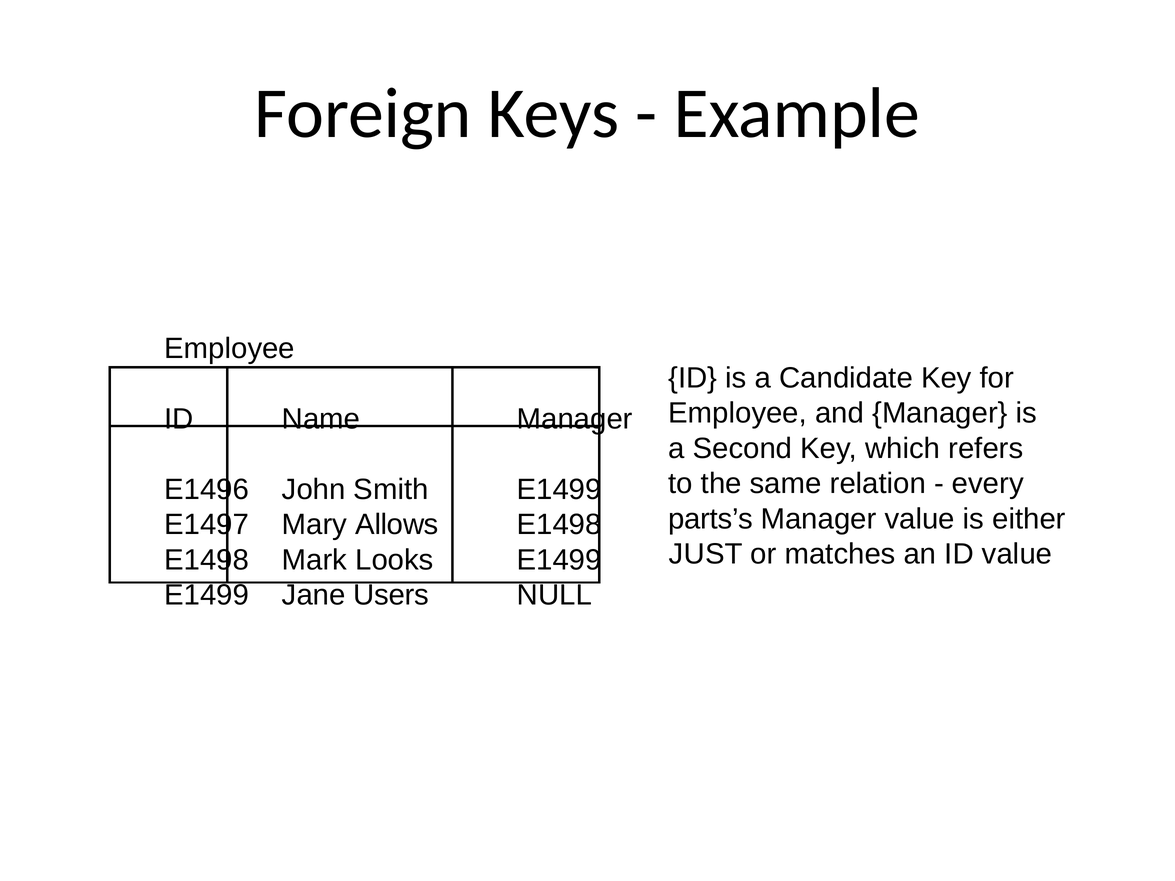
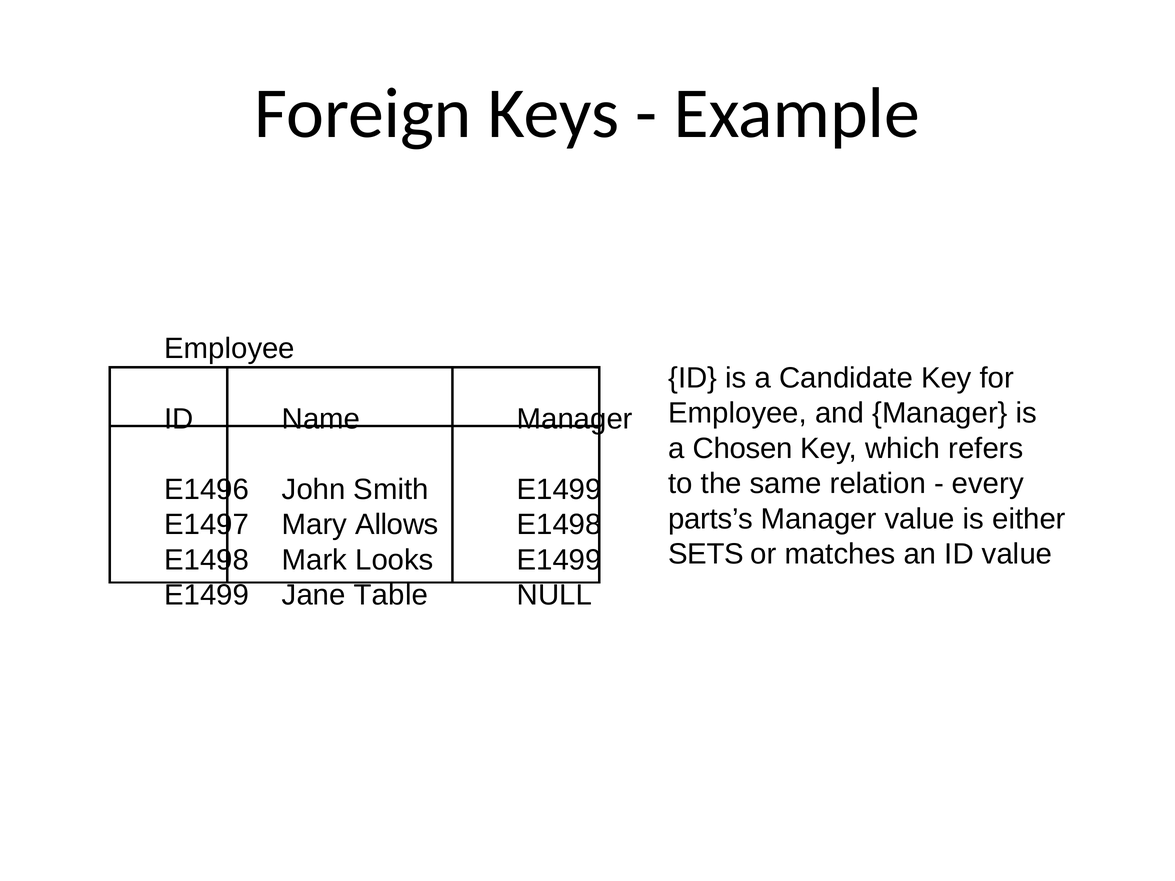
Second: Second -> Chosen (743, 448)
JUST: JUST -> SETS (706, 554)
Users: Users -> Table (391, 595)
